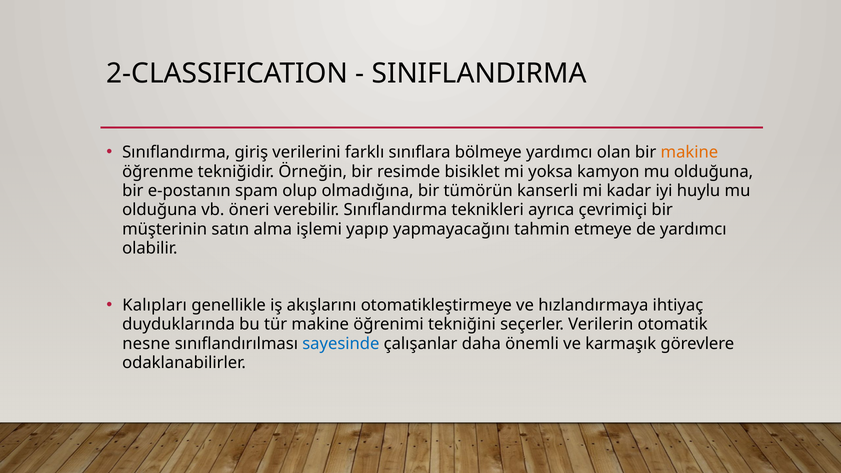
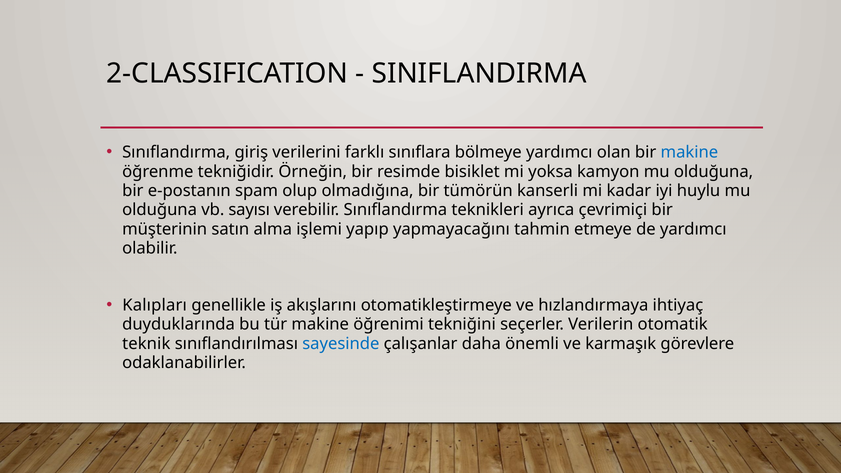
makine colour: orange -> blue (689, 153)
öneri: öneri -> sayısı (249, 210)
nesne: nesne -> teknik (146, 344)
